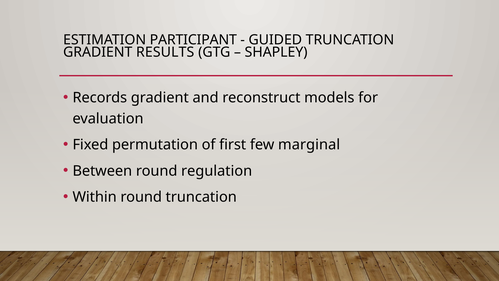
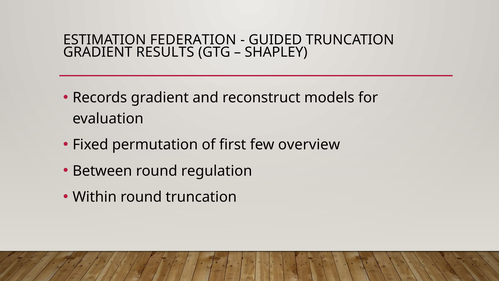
PARTICIPANT: PARTICIPANT -> FEDERATION (193, 40)
marginal: marginal -> overview (309, 145)
